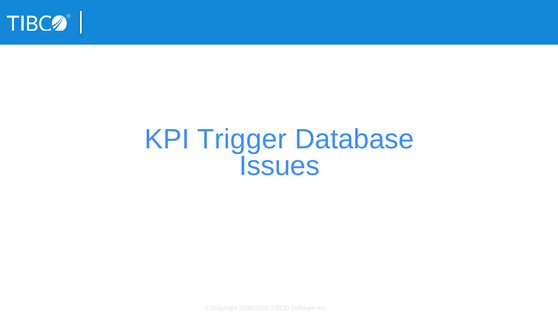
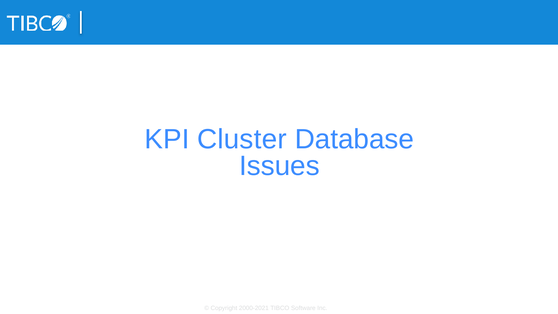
Trigger: Trigger -> Cluster (242, 139)
